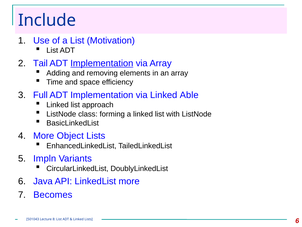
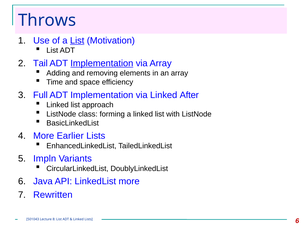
Include: Include -> Throws (47, 20)
List underline: none -> present (77, 40)
Able: Able -> After (189, 95)
Object: Object -> Earlier (70, 136)
Becomes: Becomes -> Rewritten (53, 194)
